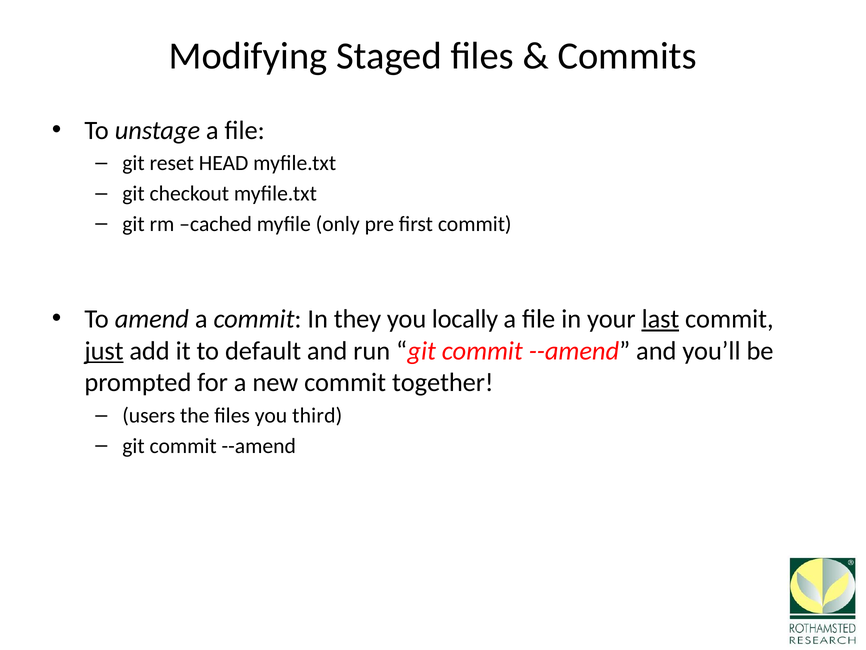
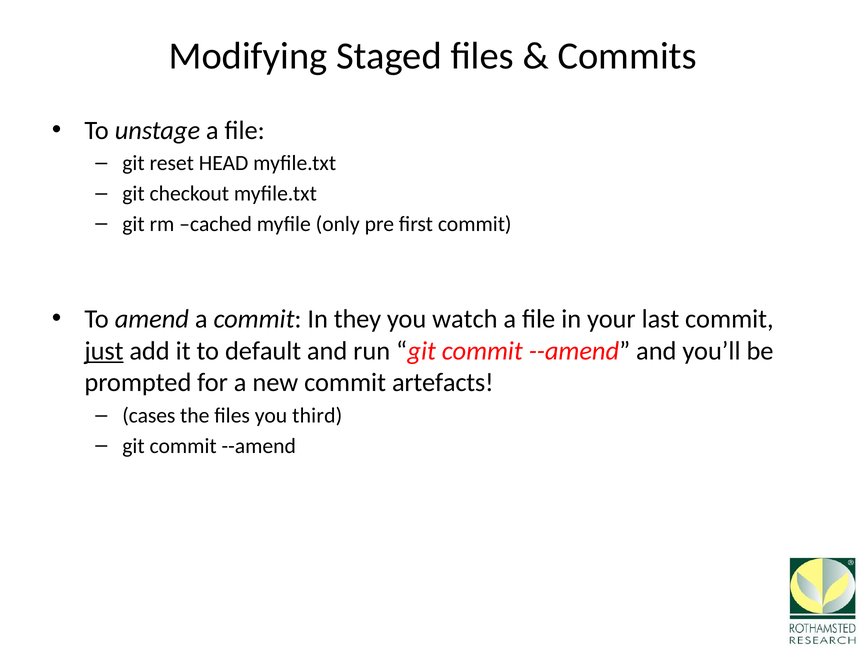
locally: locally -> watch (465, 319)
last underline: present -> none (661, 319)
together: together -> artefacts (443, 382)
users: users -> cases (149, 415)
